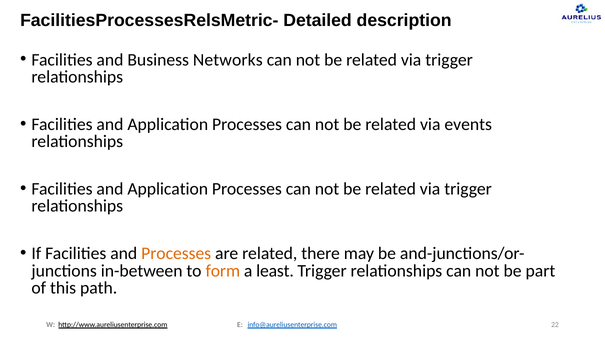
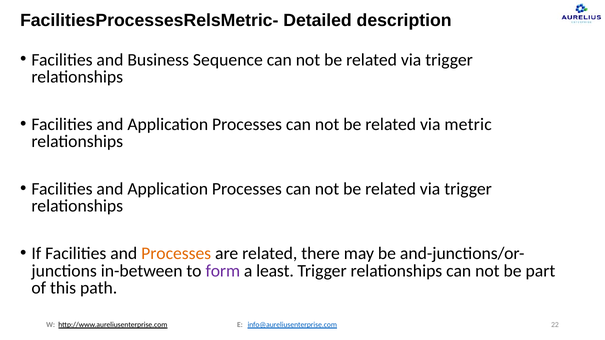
Networks: Networks -> Sequence (228, 60)
events: events -> metric (468, 124)
form colour: orange -> purple (223, 271)
